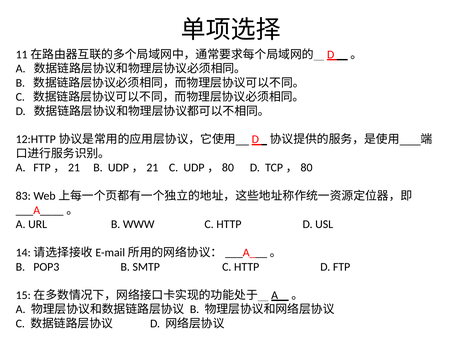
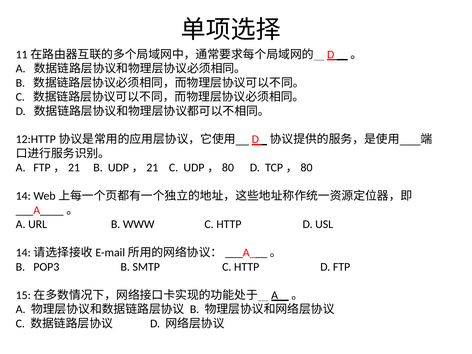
83: 83 -> 14 (23, 196)
